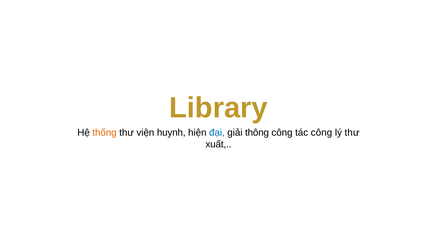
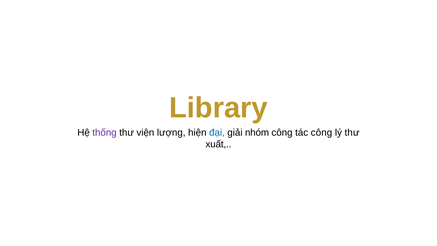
thống colour: orange -> purple (104, 133)
huynh: huynh -> lượng (171, 133)
thông: thông -> nhóm (257, 133)
